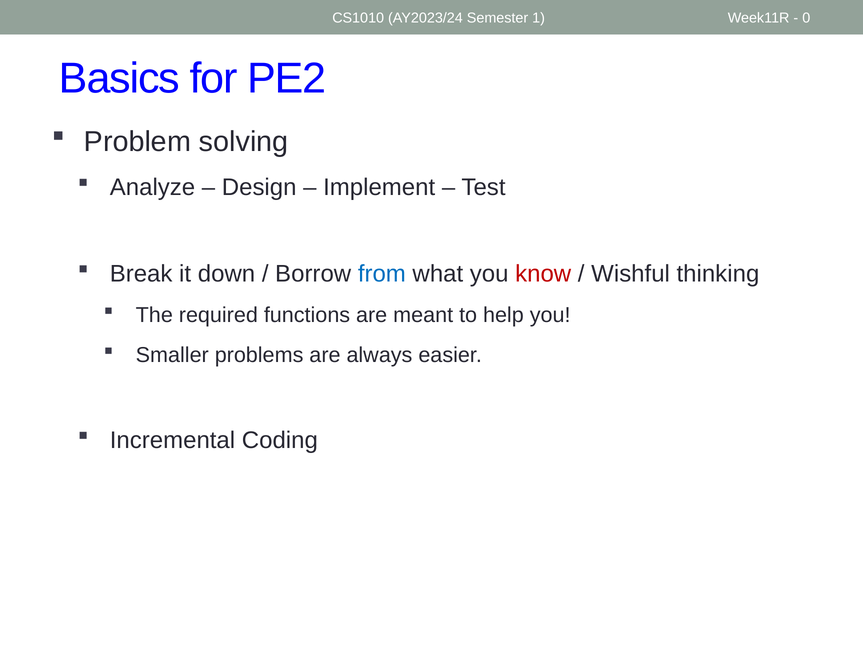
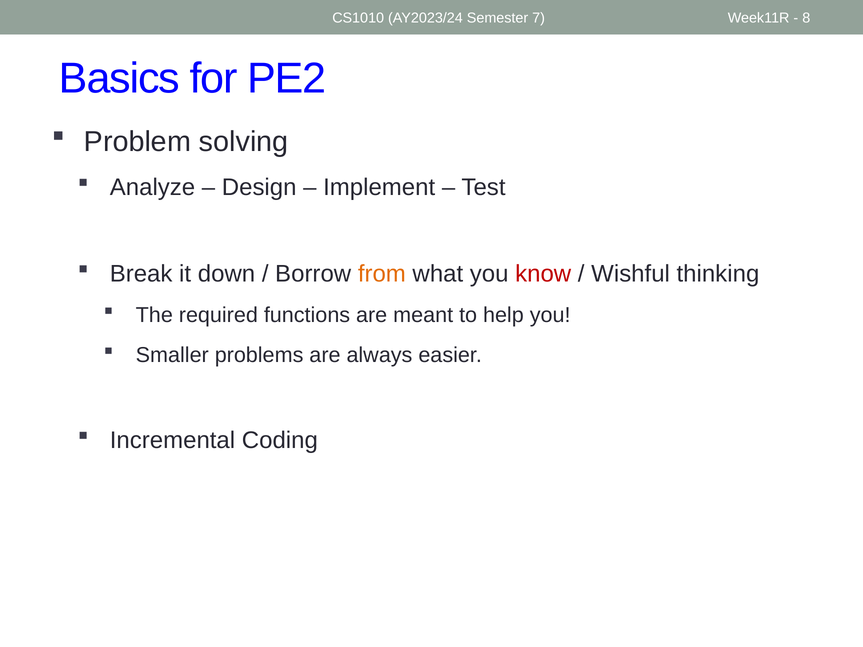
1: 1 -> 7 (539, 18)
0: 0 -> 8 (806, 18)
from colour: blue -> orange (382, 274)
